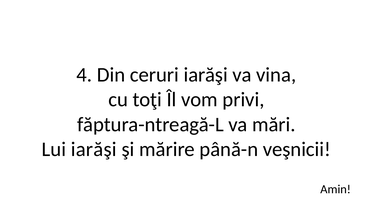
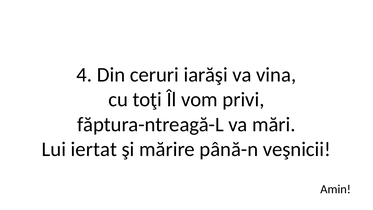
Lui iarăşi: iarăşi -> iertat (94, 149)
